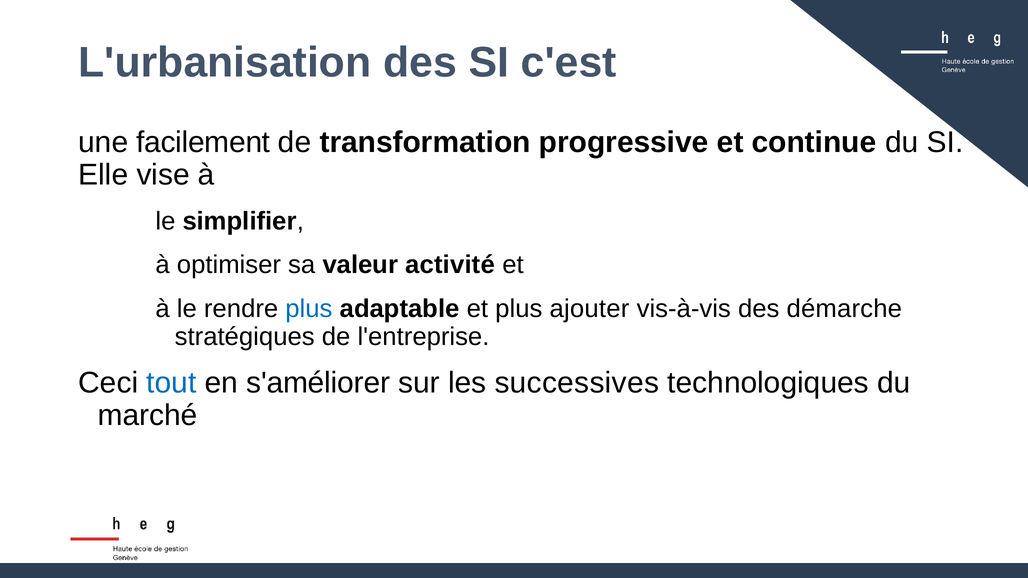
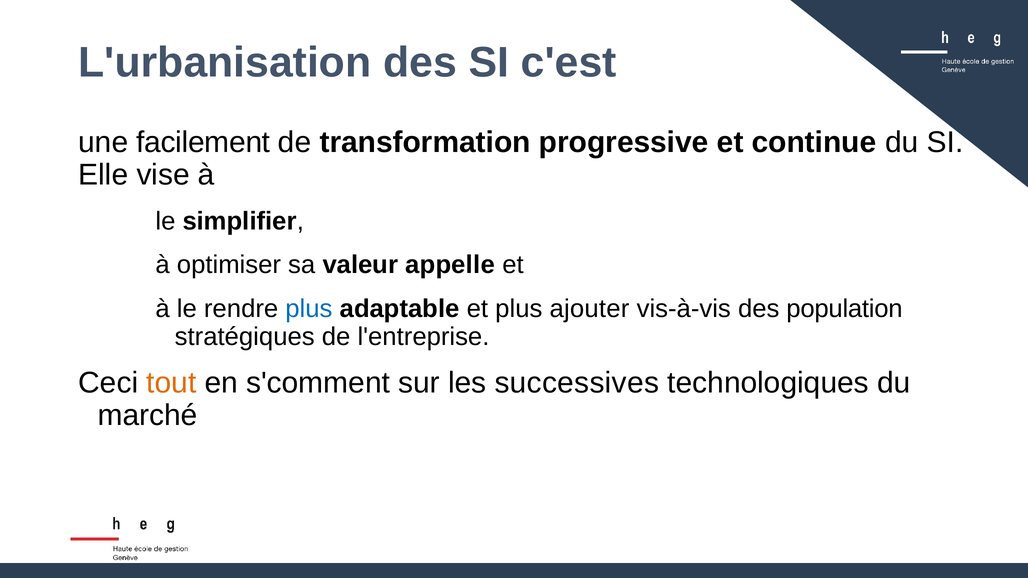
activité: activité -> appelle (450, 265)
démarche: démarche -> population (844, 309)
tout colour: blue -> orange (171, 383)
s'améliorer: s'améliorer -> s'comment (318, 383)
